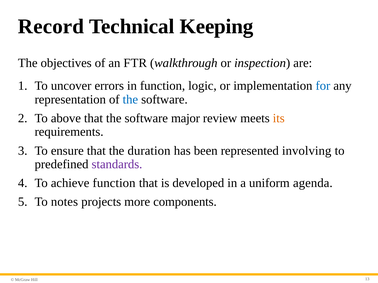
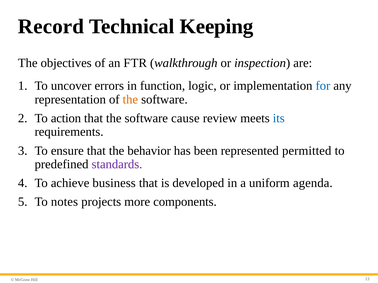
the colour: blue -> orange (130, 100)
above: above -> action (66, 118)
major: major -> cause (185, 118)
its colour: orange -> blue (279, 118)
duration: duration -> behavior (149, 151)
involving: involving -> permitted (307, 151)
achieve function: function -> business (114, 183)
